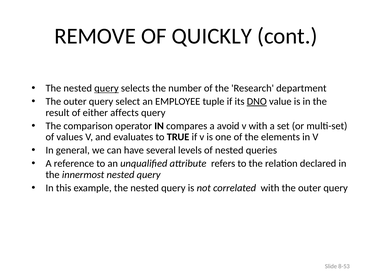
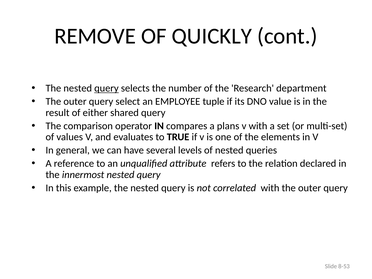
DNO underline: present -> none (257, 101)
affects: affects -> shared (125, 113)
avoid: avoid -> plans (228, 126)
